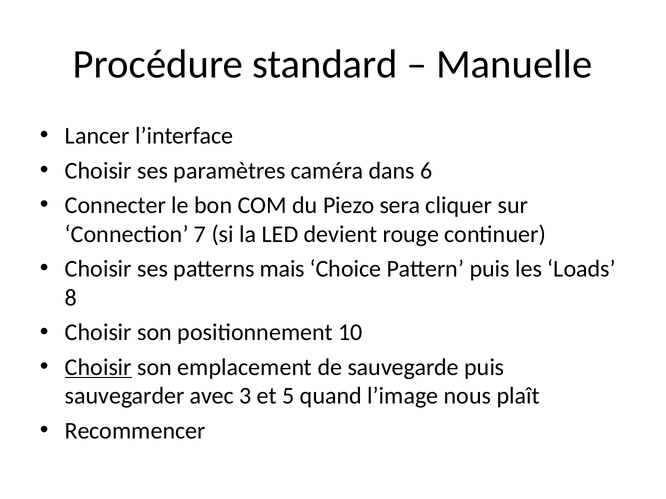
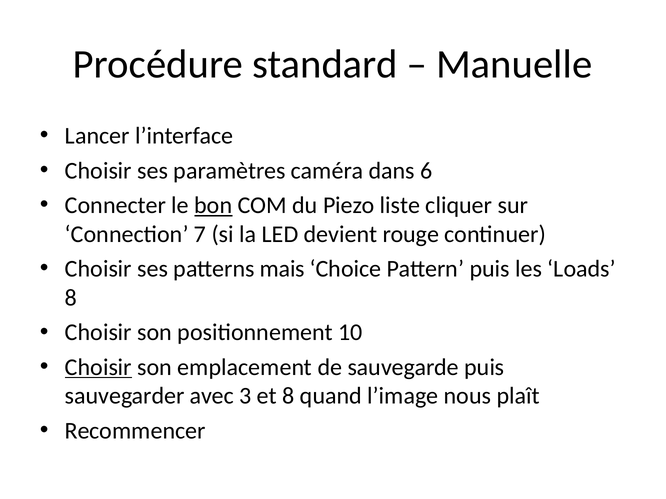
bon underline: none -> present (213, 206)
sera: sera -> liste (400, 206)
et 5: 5 -> 8 (288, 396)
